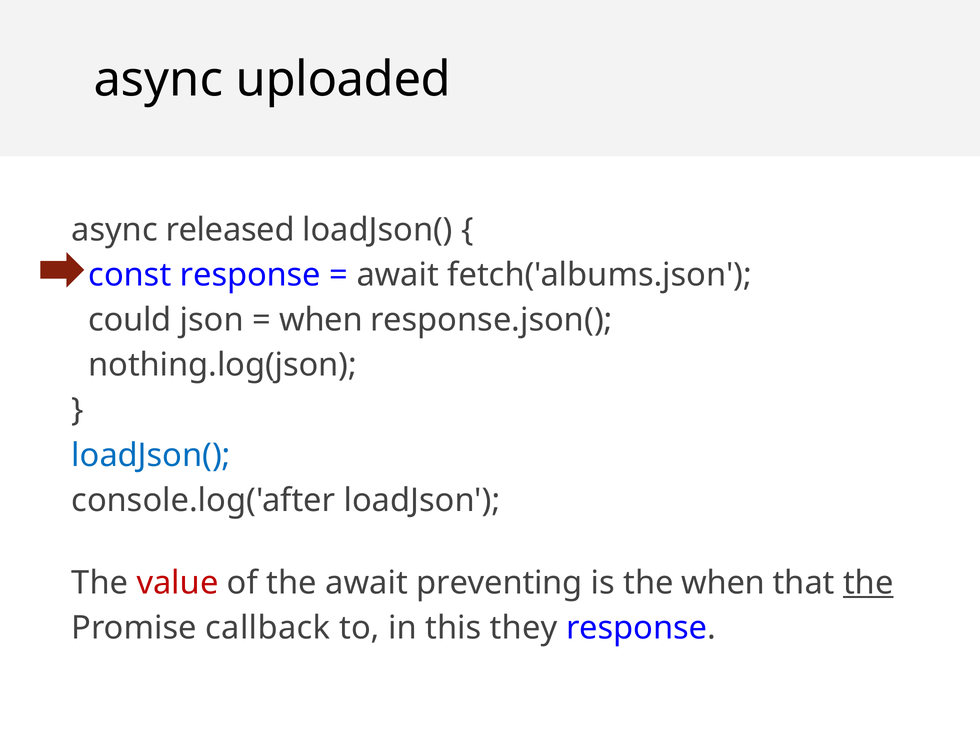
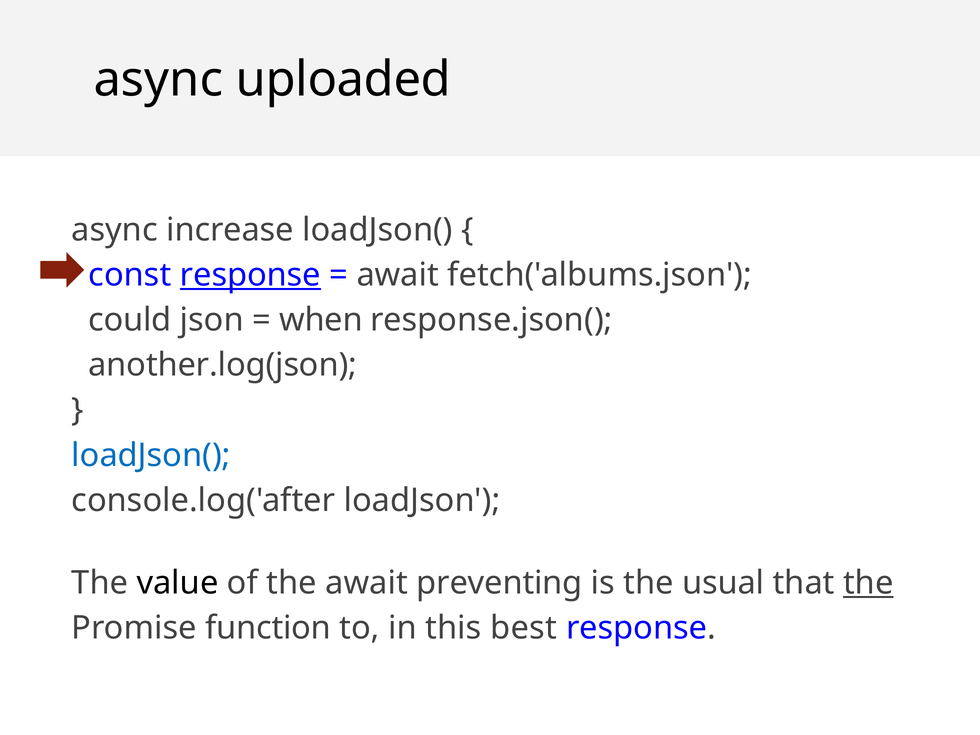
released: released -> increase (230, 230)
response underline: none -> present (250, 275)
nothing.log(json: nothing.log(json -> another.log(json (223, 365)
value colour: red -> black (178, 583)
the when: when -> usual (723, 583)
callback: callback -> function (268, 628)
they: they -> best (524, 628)
